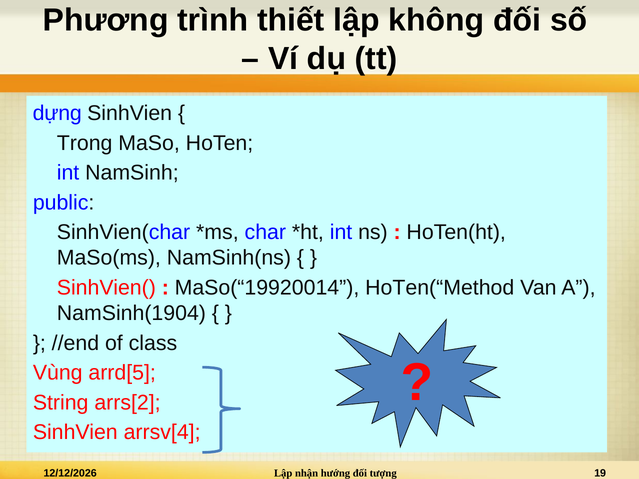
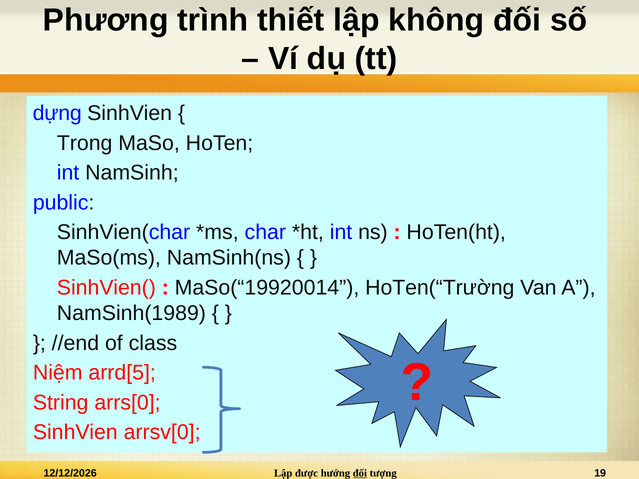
HoTen(“Method: HoTen(“Method -> HoTen(“Trường (440, 288)
NamSinh(1904: NamSinh(1904 -> NamSinh(1989 (131, 313)
Vùng: Vùng -> Niệm (58, 373)
arrs[2: arrs[2 -> arrs[0 (127, 403)
arrsv[4: arrsv[4 -> arrsv[0 (162, 433)
nhận: nhận -> được (307, 474)
đối underline: none -> present (360, 474)
